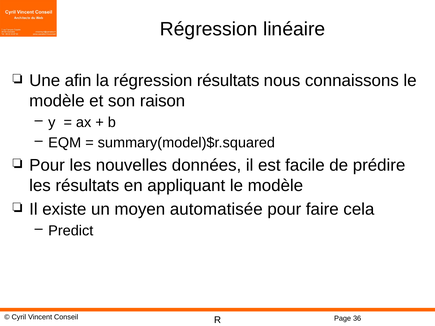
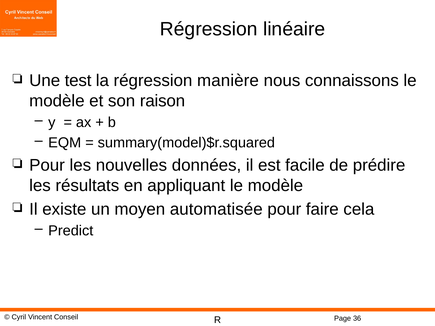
afin: afin -> test (78, 81)
régression résultats: résultats -> manière (228, 81)
